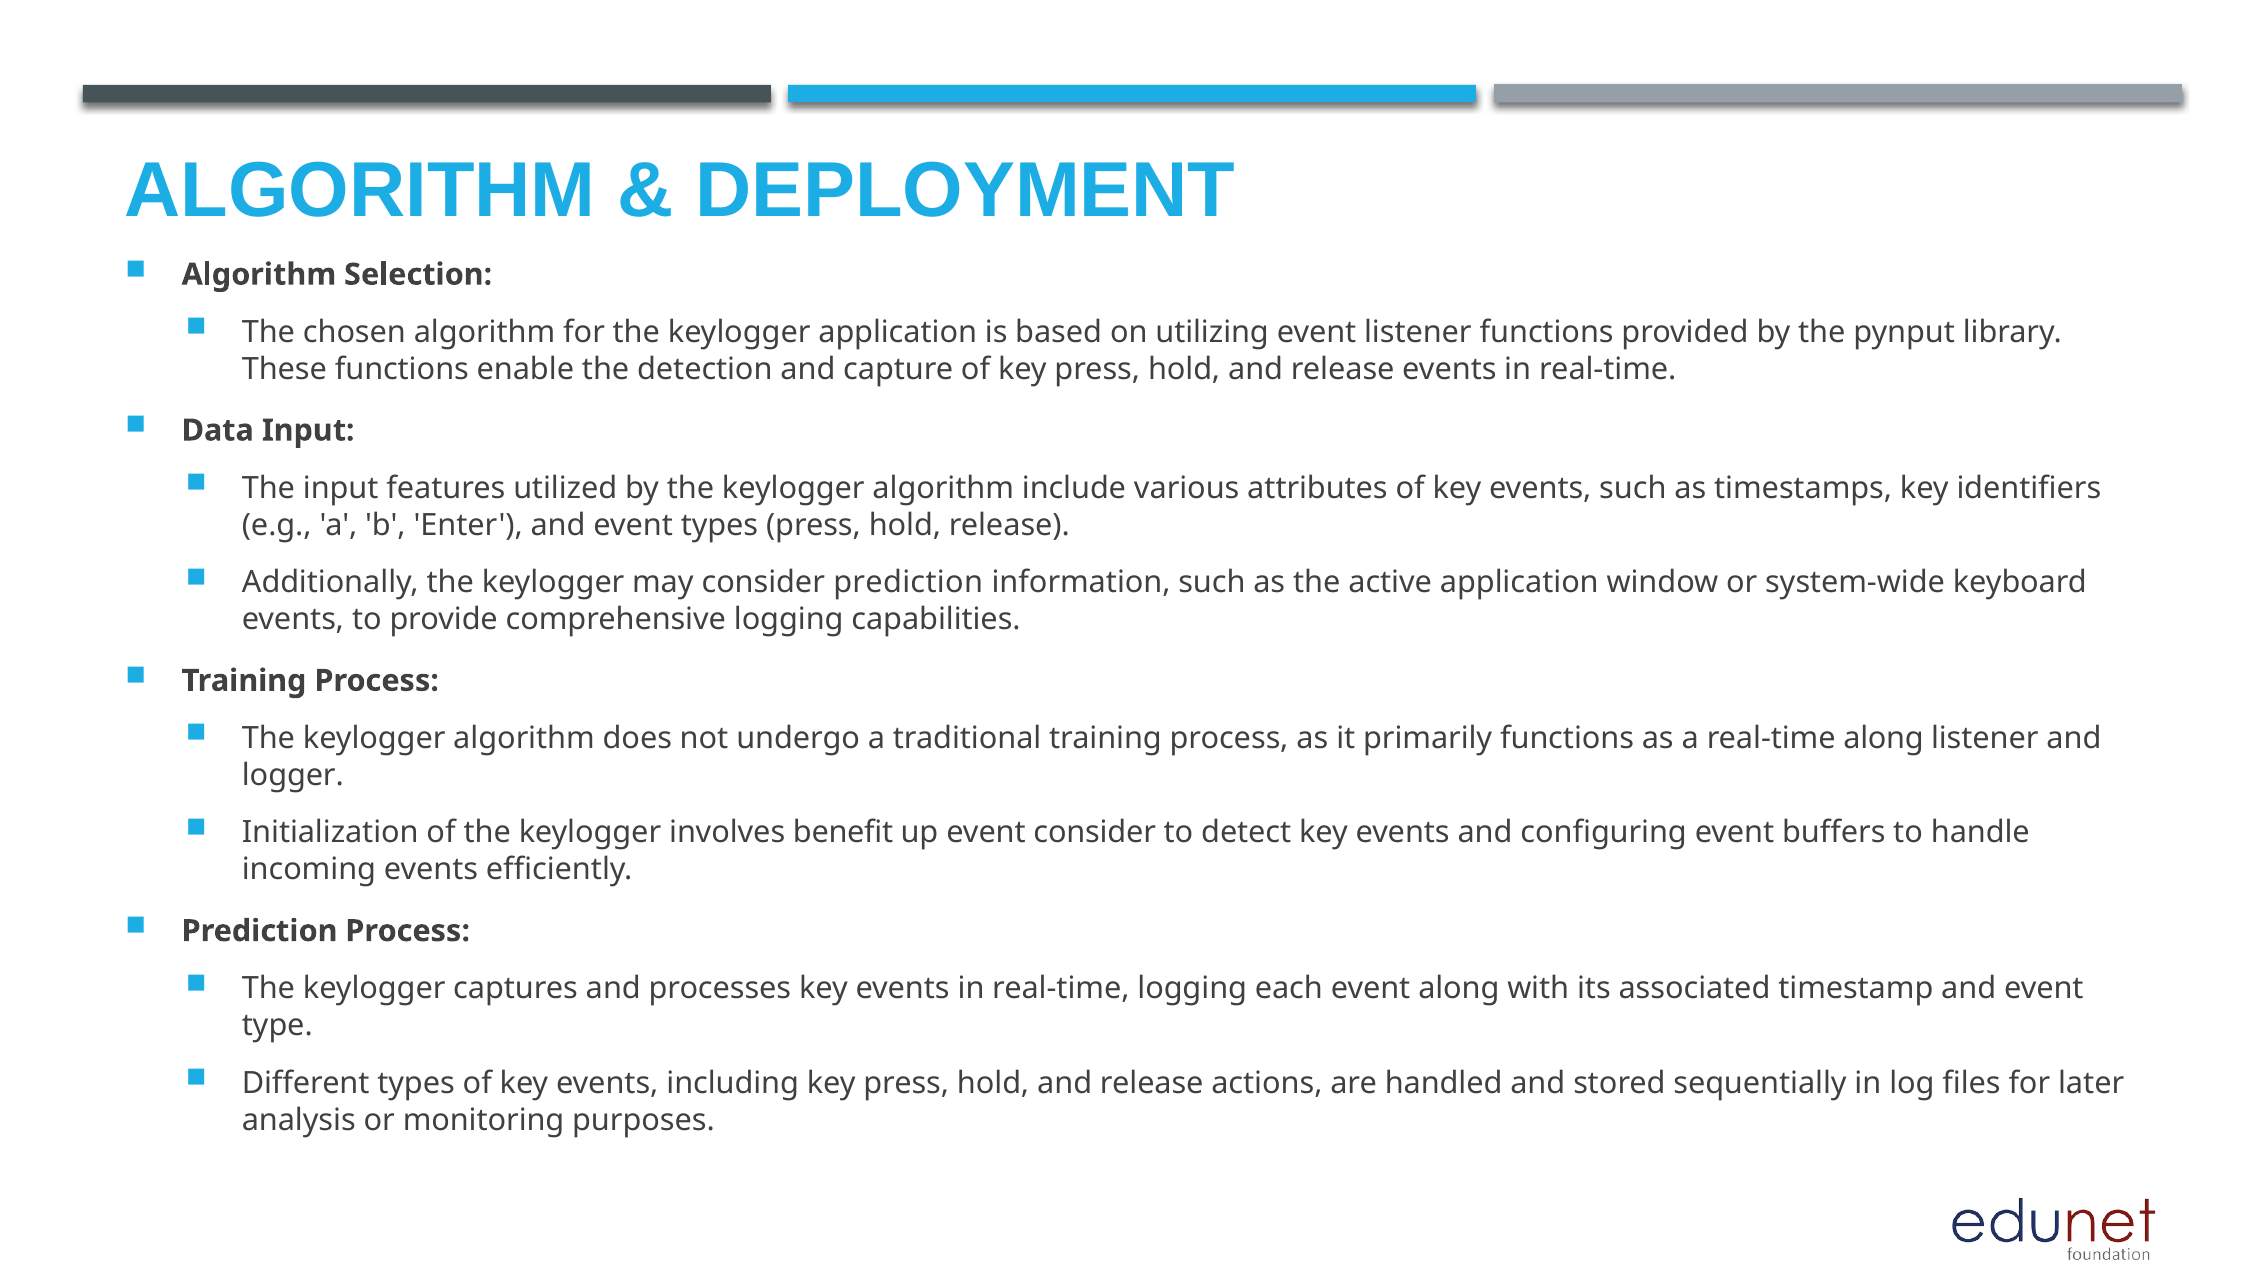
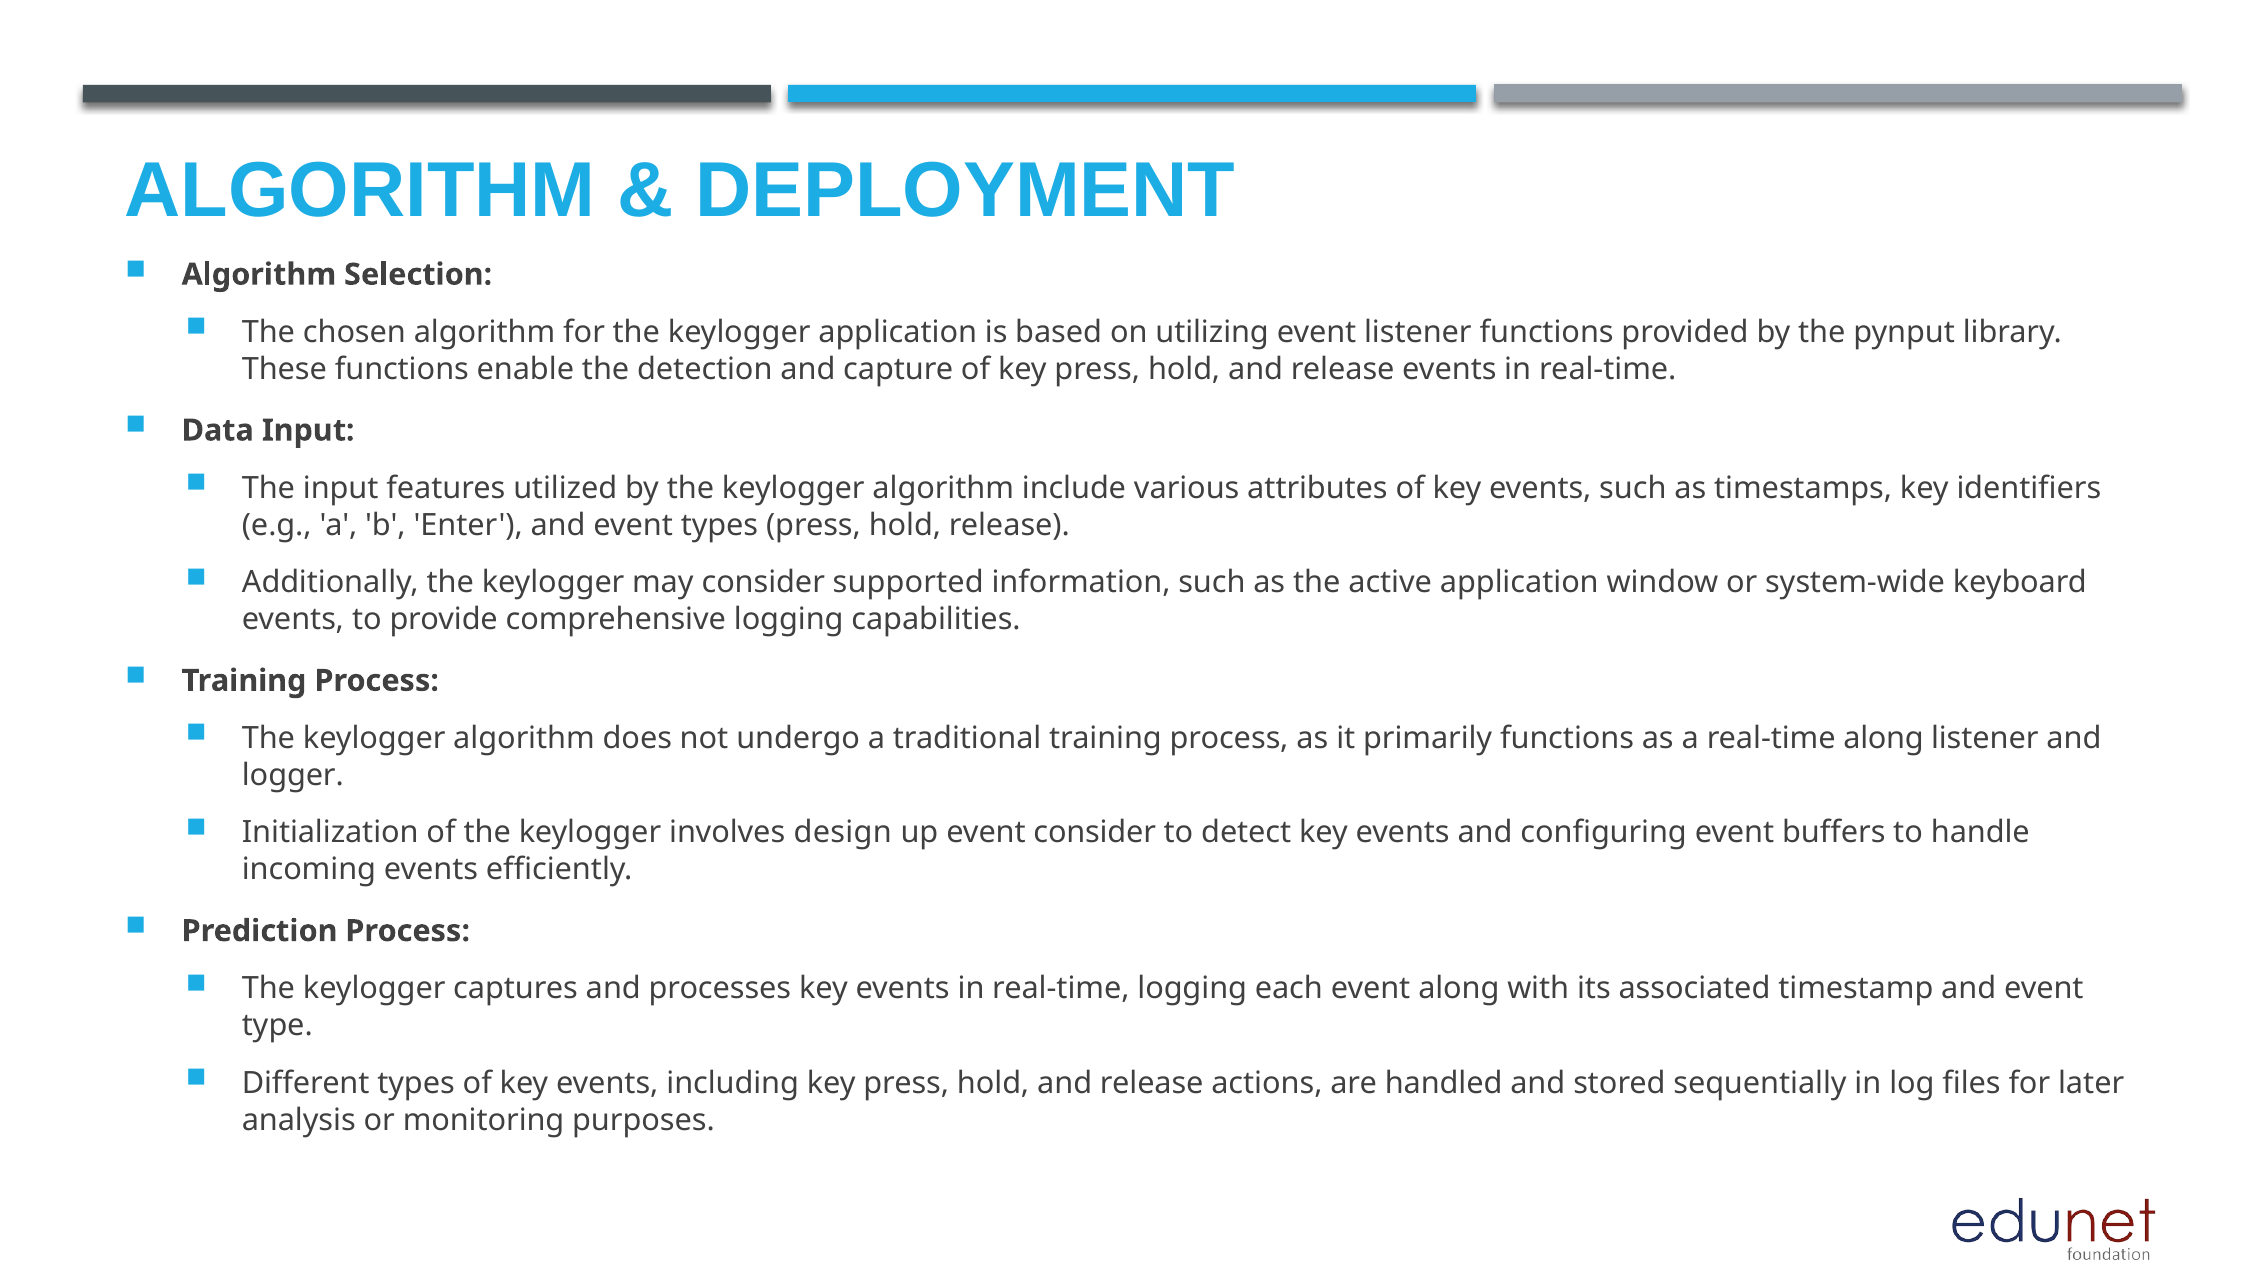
consider prediction: prediction -> supported (908, 583)
benefit: benefit -> design (843, 833)
